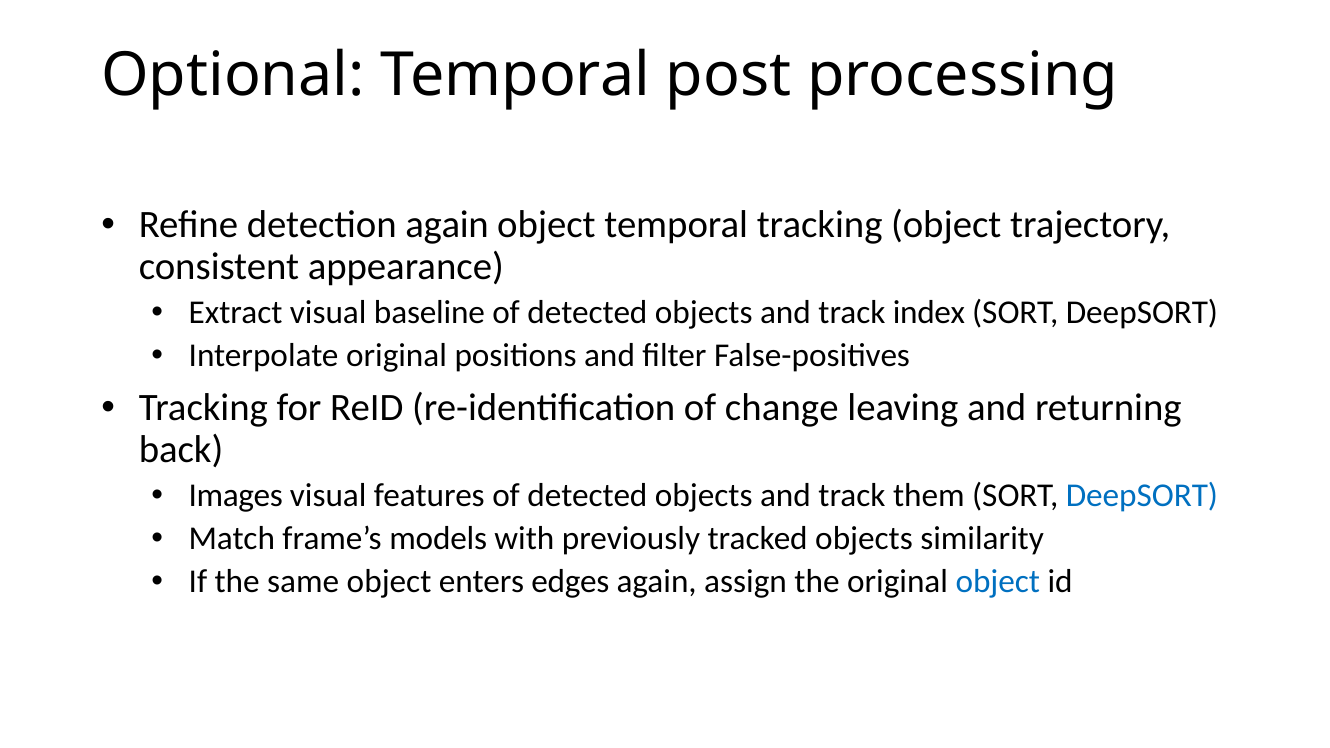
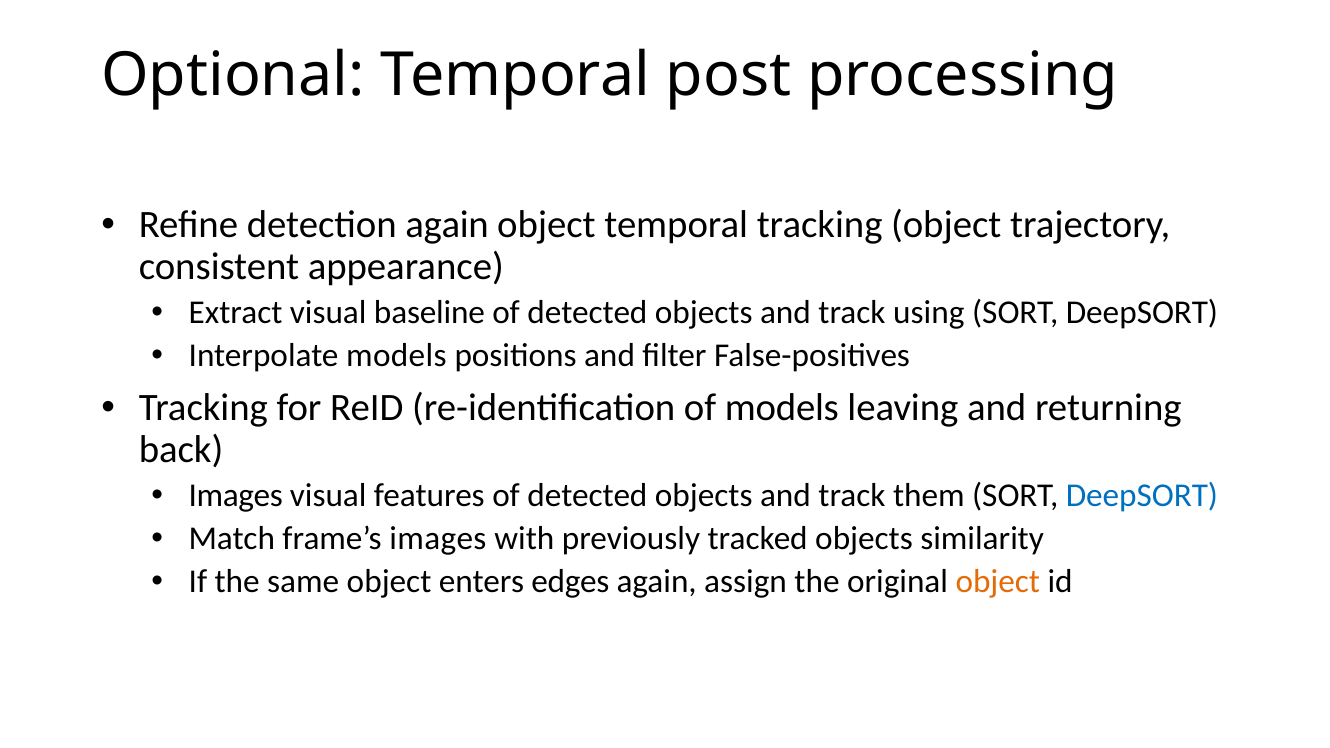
index: index -> using (929, 313)
Interpolate original: original -> models (396, 355)
of change: change -> models (782, 408)
frame’s models: models -> images (438, 539)
object colour: blue -> orange (998, 582)
